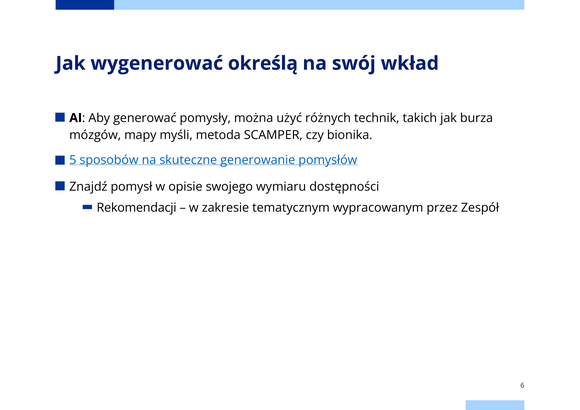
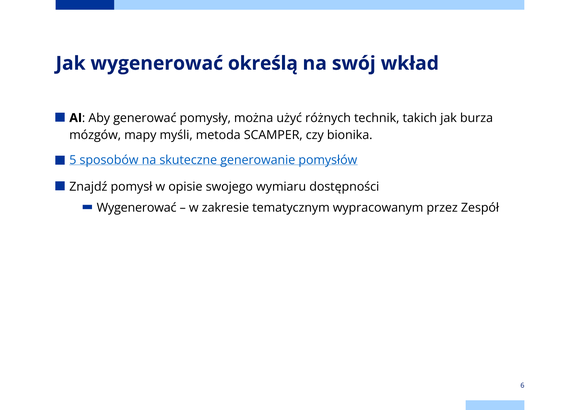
Rekomendacji: Rekomendacji -> Wygenerować (137, 208)
